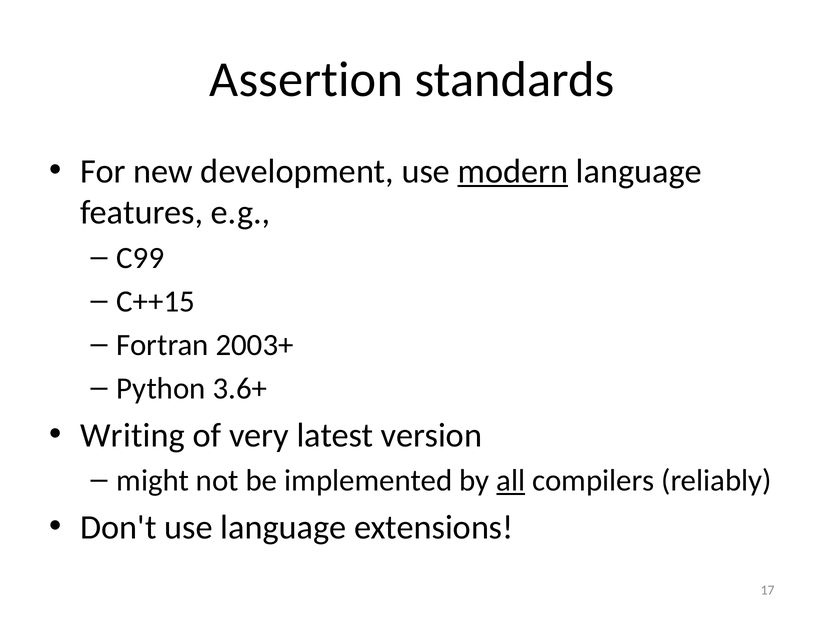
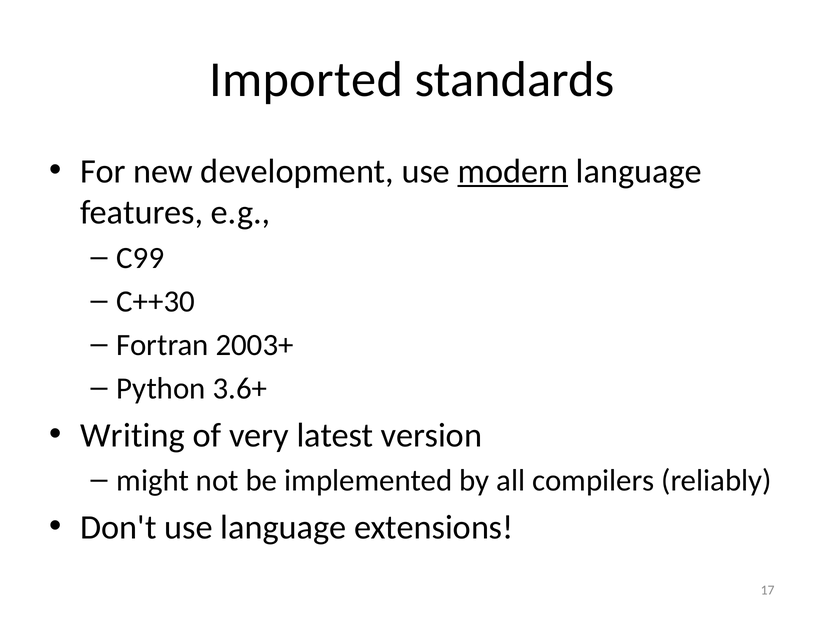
Assertion: Assertion -> Imported (306, 80)
C++15: C++15 -> C++30 (156, 301)
all underline: present -> none (511, 481)
